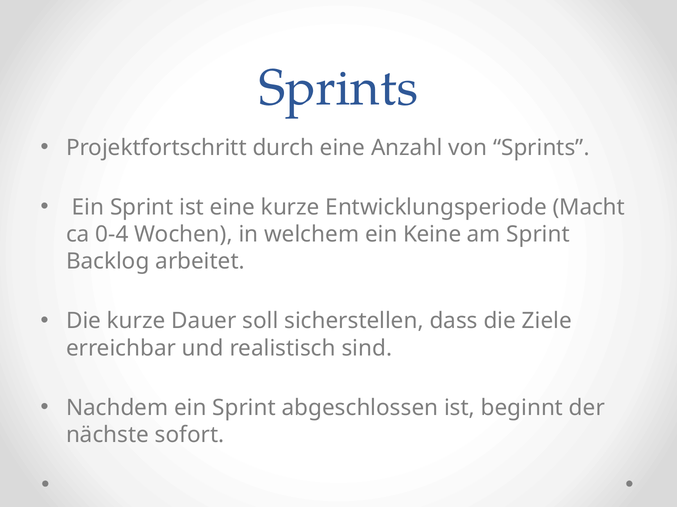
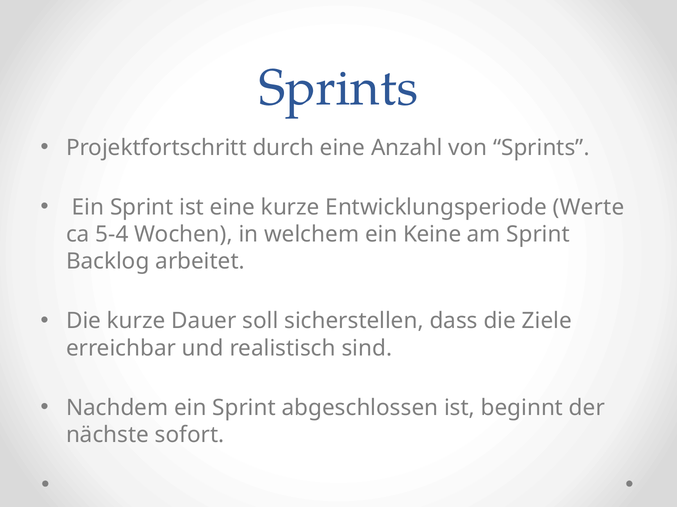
Macht: Macht -> Werte (589, 208)
0-4: 0-4 -> 5-4 (112, 235)
